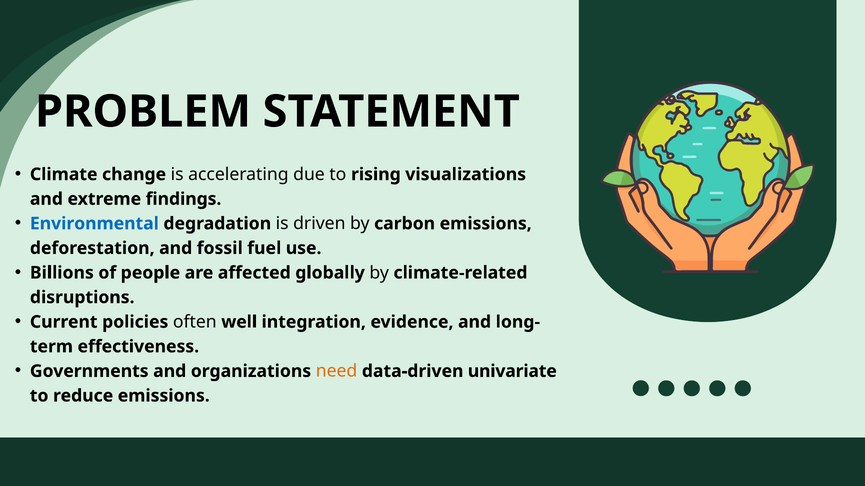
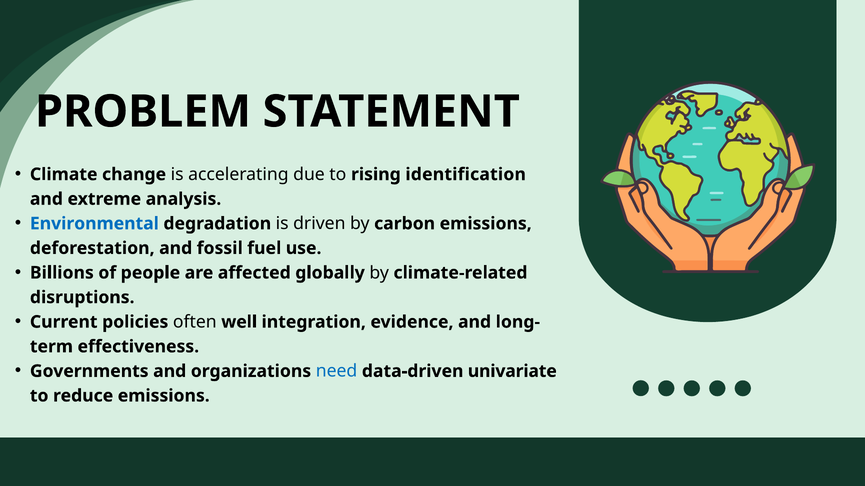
visualizations: visualizations -> identification (466, 175)
findings: findings -> analysis (183, 199)
need colour: orange -> blue (337, 372)
